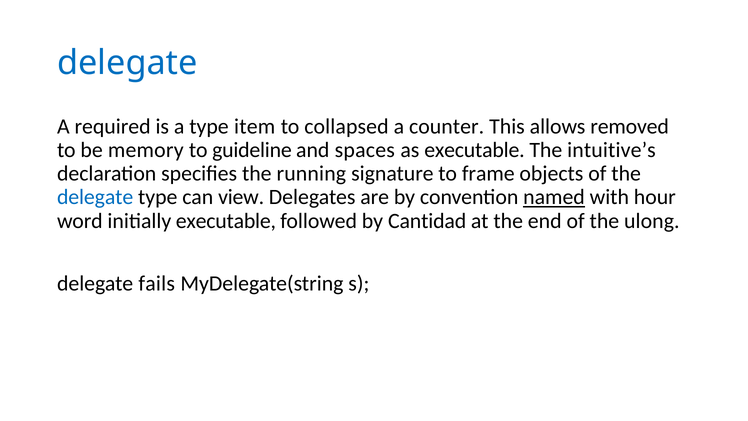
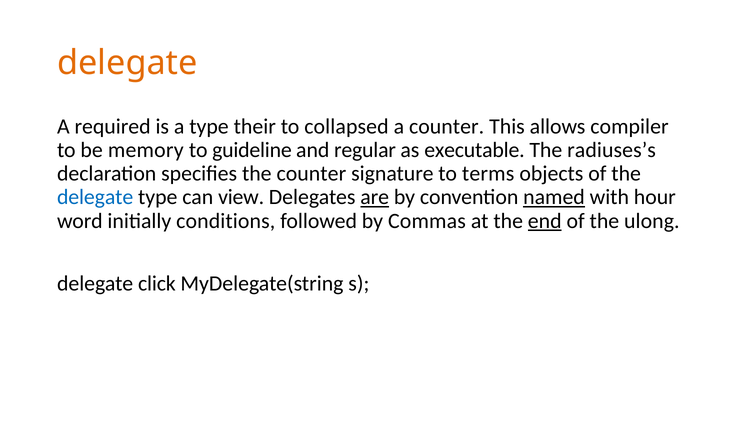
delegate colour: blue -> orange (127, 63)
item: item -> their (255, 126)
removed: removed -> compiler (629, 126)
spaces: spaces -> regular (365, 150)
intuitive’s: intuitive’s -> radiuses’s (612, 150)
the running: running -> counter (311, 174)
frame: frame -> terms (488, 174)
are underline: none -> present (375, 197)
initially executable: executable -> conditions (226, 221)
Cantidad: Cantidad -> Commas (427, 221)
end underline: none -> present (545, 221)
fails: fails -> click (157, 283)
